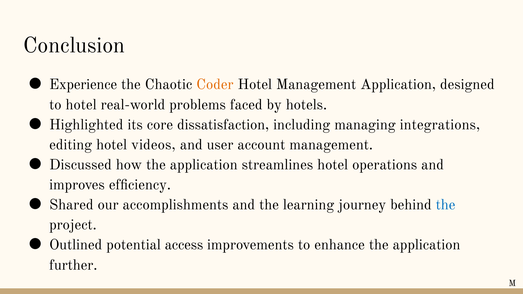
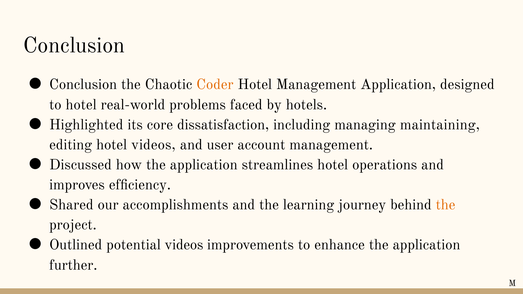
Experience: Experience -> Conclusion (83, 85)
integrations: integrations -> maintaining (440, 125)
the colour: blue -> orange (446, 205)
potential access: access -> videos (184, 245)
